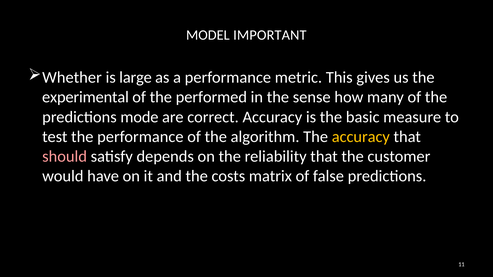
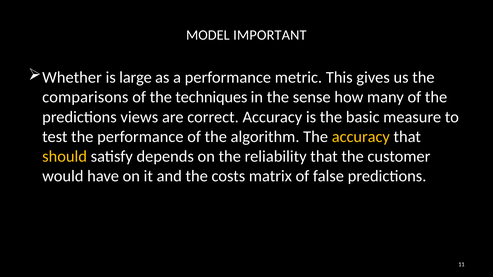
experimental: experimental -> comparisons (85, 97)
performed: performed -> techniques (211, 97)
mode: mode -> views (139, 117)
should colour: pink -> yellow (65, 157)
